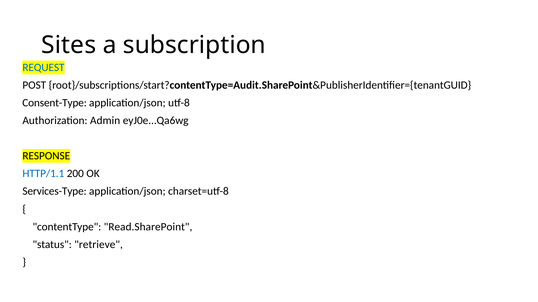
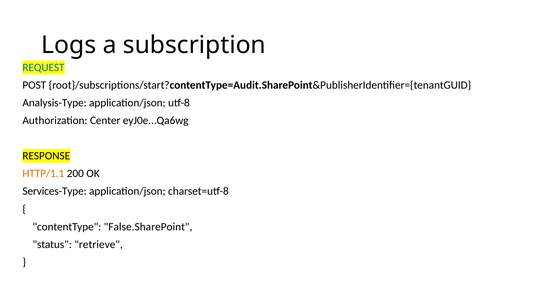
Sites: Sites -> Logs (69, 45)
Consent-Type: Consent-Type -> Analysis-Type (55, 103)
Admin: Admin -> Center (105, 121)
HTTP/1.1 colour: blue -> orange (43, 174)
Read.SharePoint: Read.SharePoint -> False.SharePoint (148, 227)
